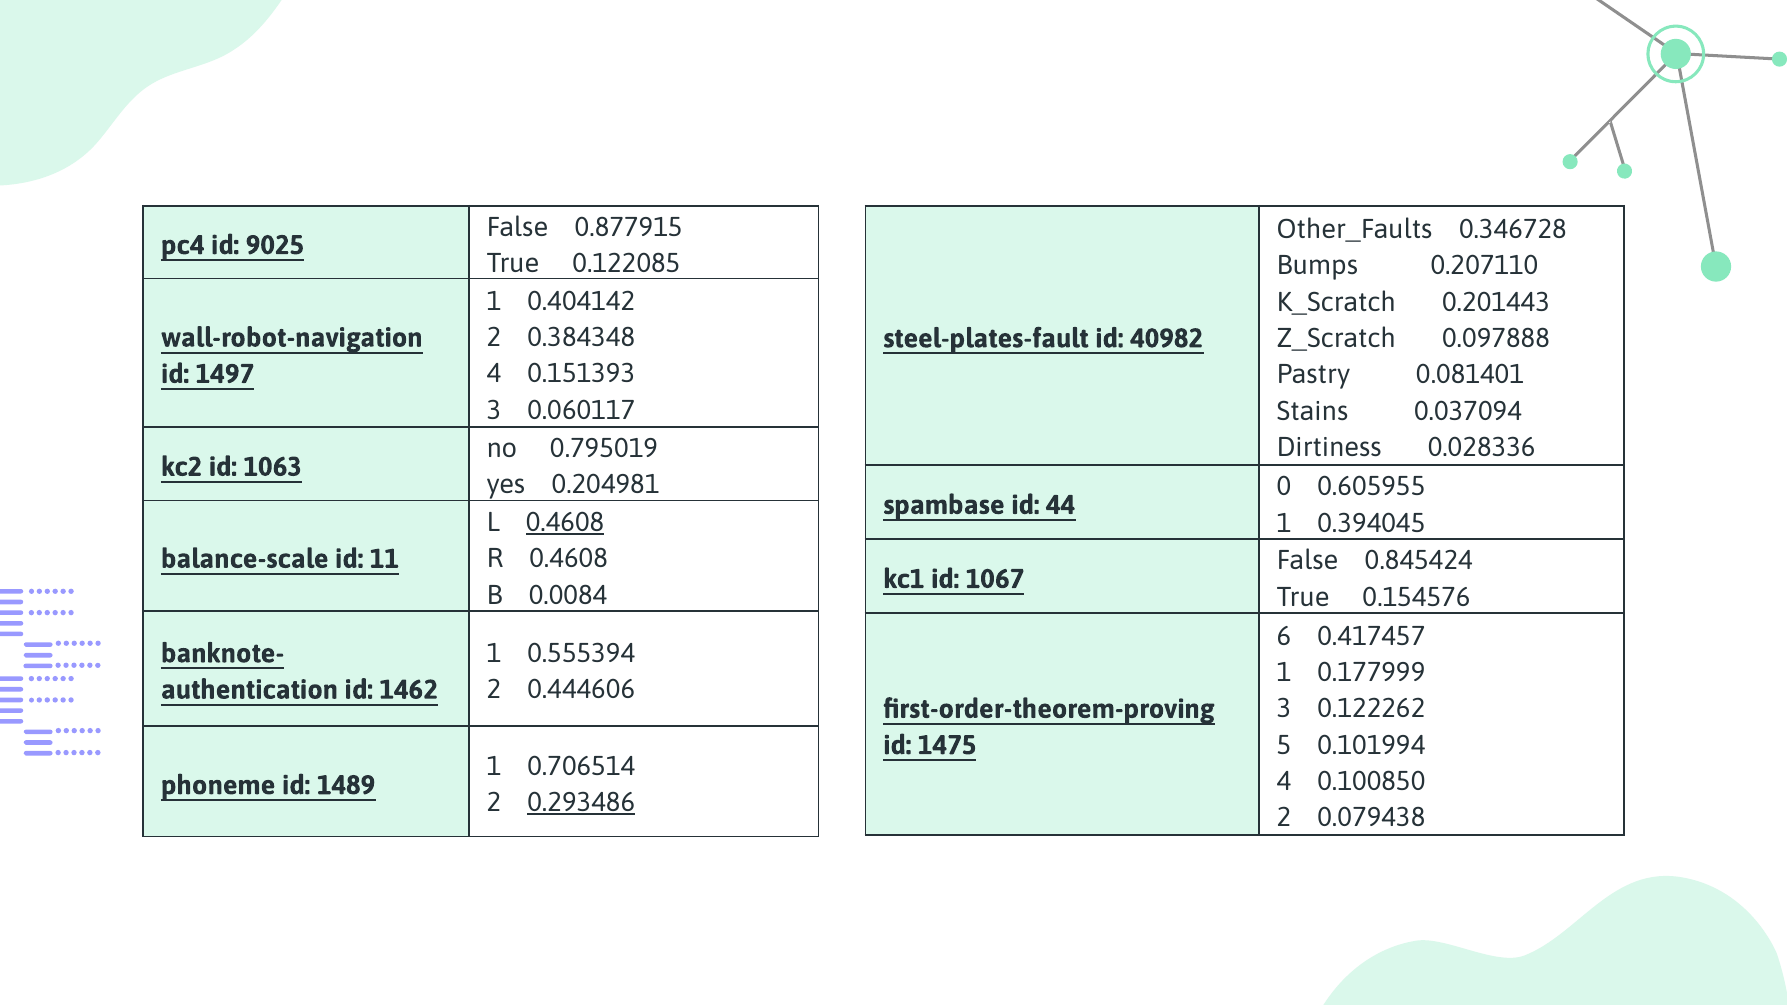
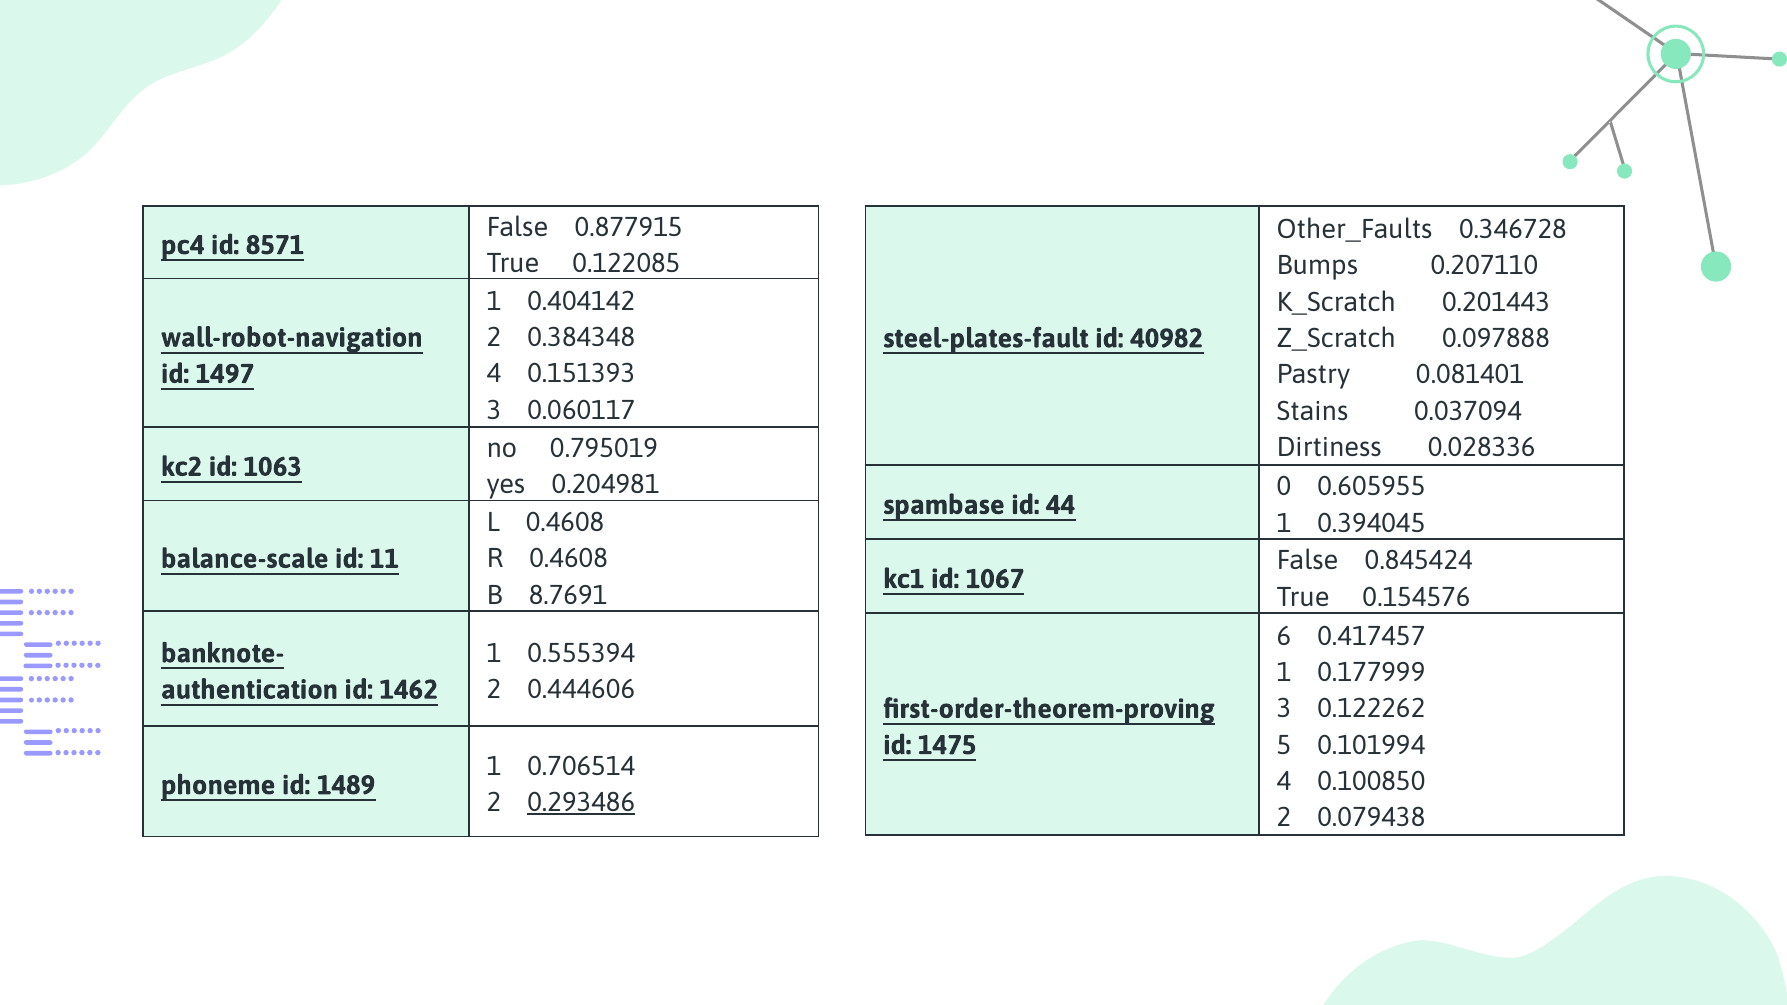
9025: 9025 -> 8571 (275, 245)
0.4608 underline: present -> none (565, 523)
0.0084: 0.0084 -> 8.7691 (568, 595)
